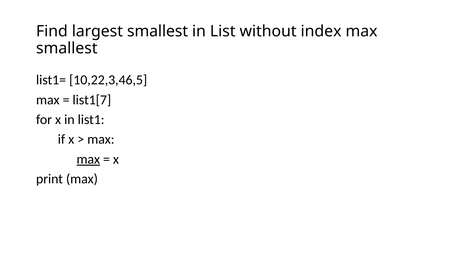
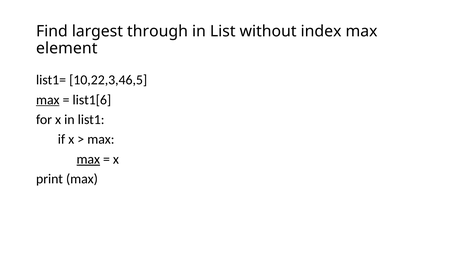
largest smallest: smallest -> through (157, 31)
smallest: smallest -> element (67, 48)
max underline: none -> present (48, 100)
list1[7: list1[7 -> list1[6 (92, 100)
